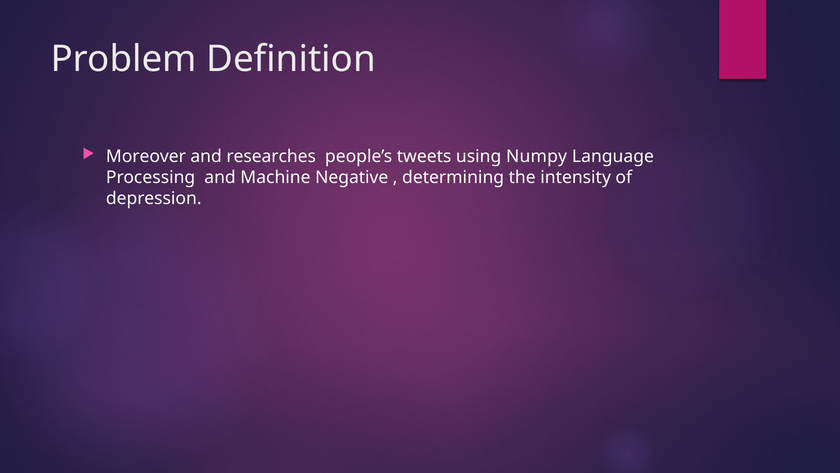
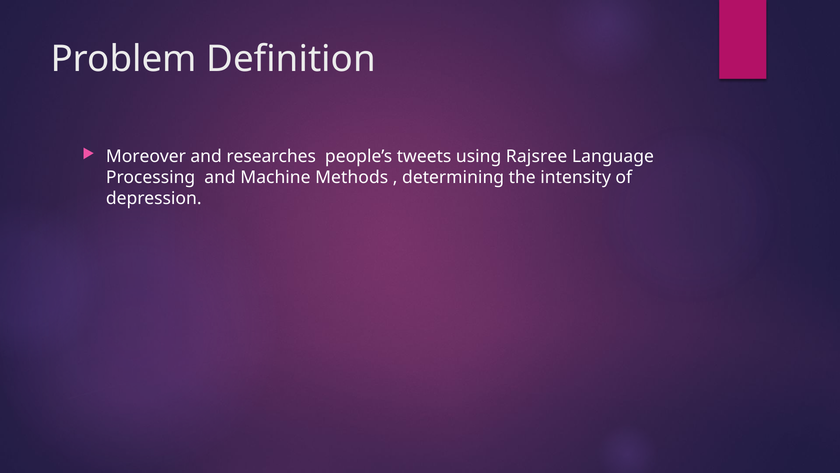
Numpy: Numpy -> Rajsree (537, 156)
Negative: Negative -> Methods (352, 177)
